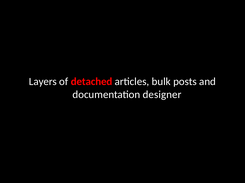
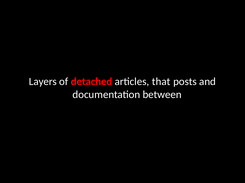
bulk: bulk -> that (161, 82)
designer: designer -> between (162, 95)
